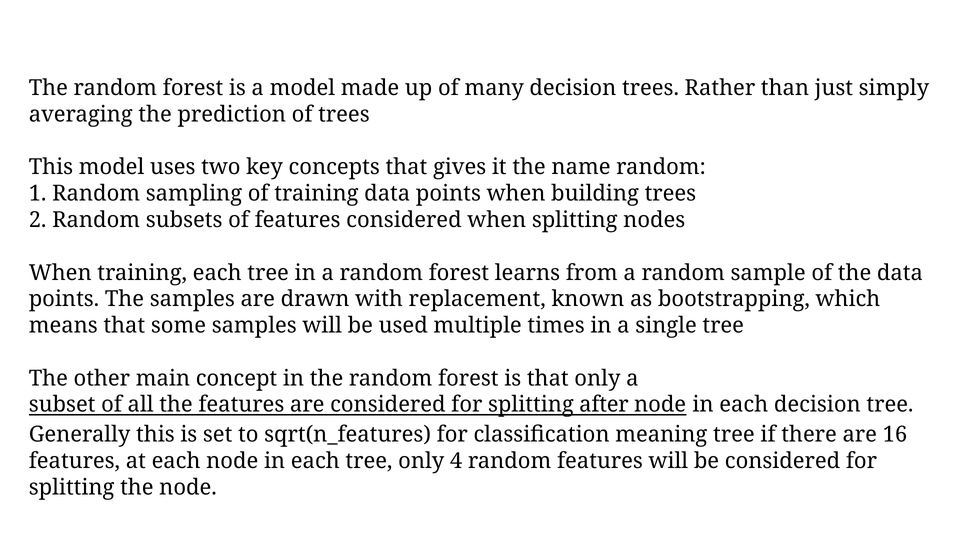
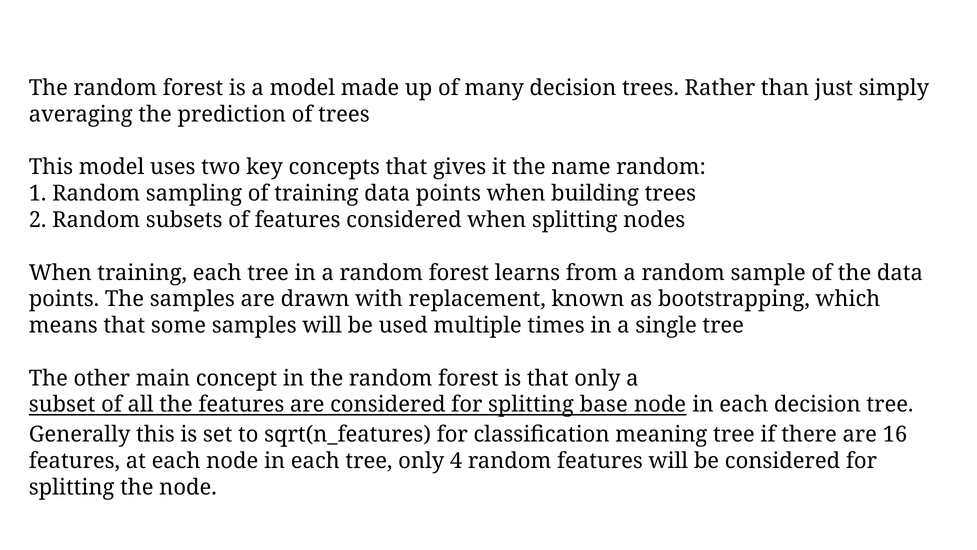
after: after -> base (604, 404)
